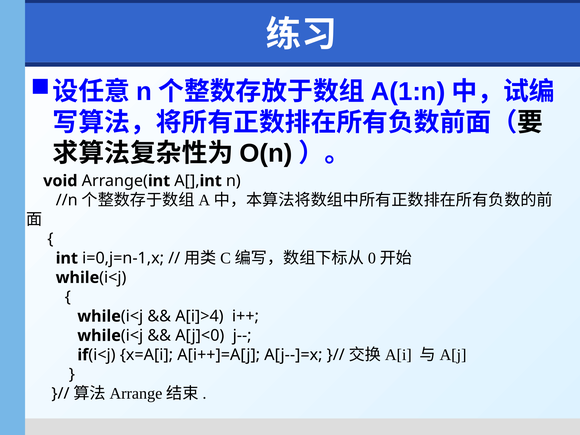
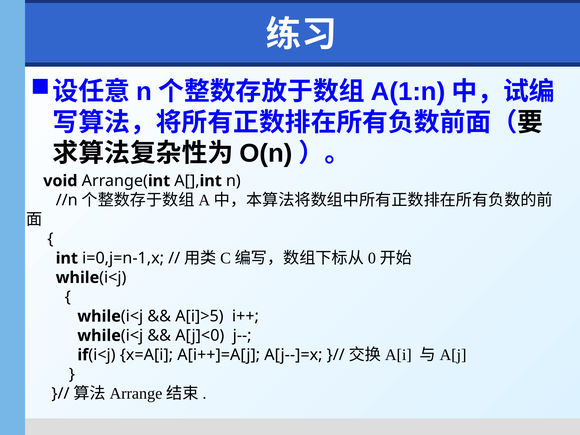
A[i]>4: A[i]>4 -> A[i]>5 (199, 316)
